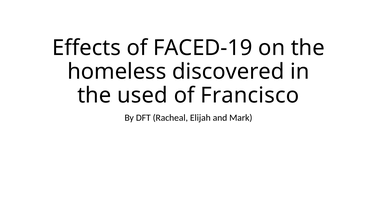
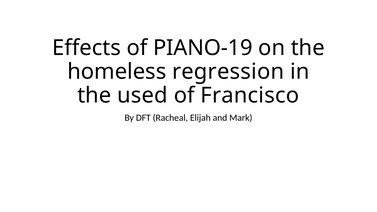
FACED-19: FACED-19 -> PIANO-19 (203, 48)
discovered: discovered -> regression (228, 72)
